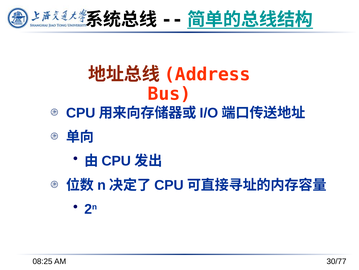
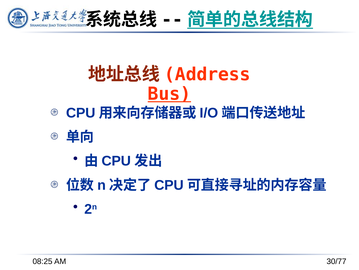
Bus underline: none -> present (169, 94)
